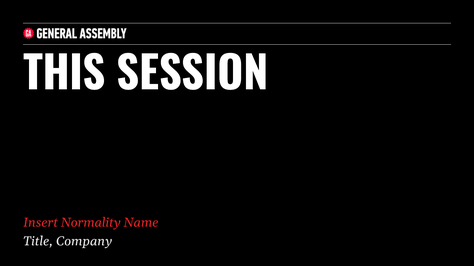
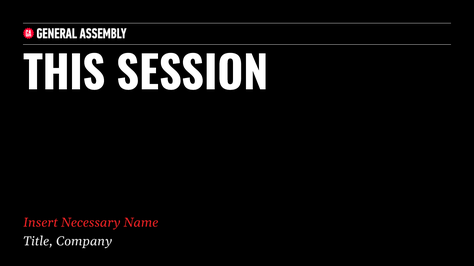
Normality: Normality -> Necessary (91, 223)
